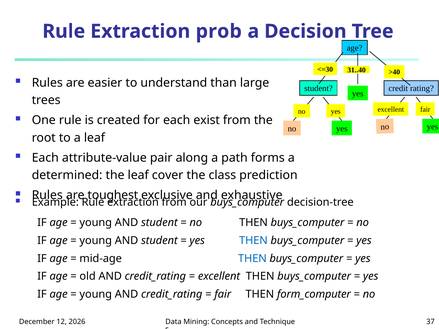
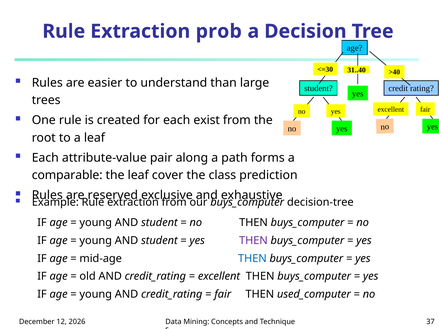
determined: determined -> comparable (67, 175)
toughest: toughest -> reserved (113, 195)
THEN colour: blue -> purple (253, 241)
form_computer: form_computer -> used_computer (314, 295)
